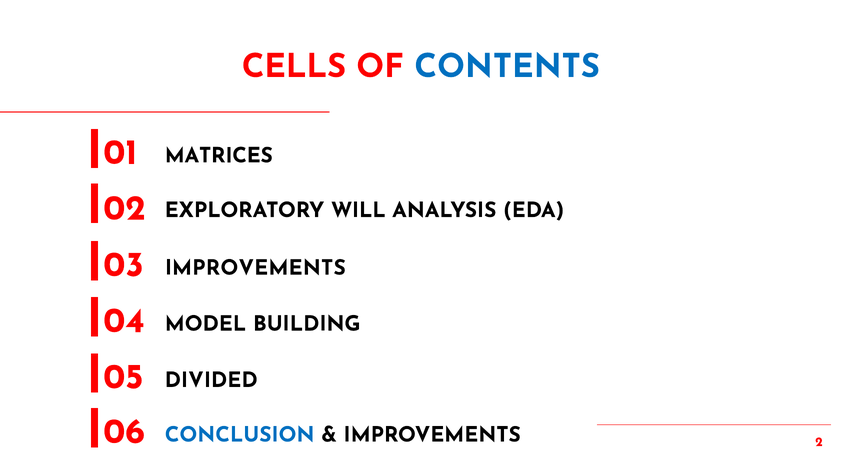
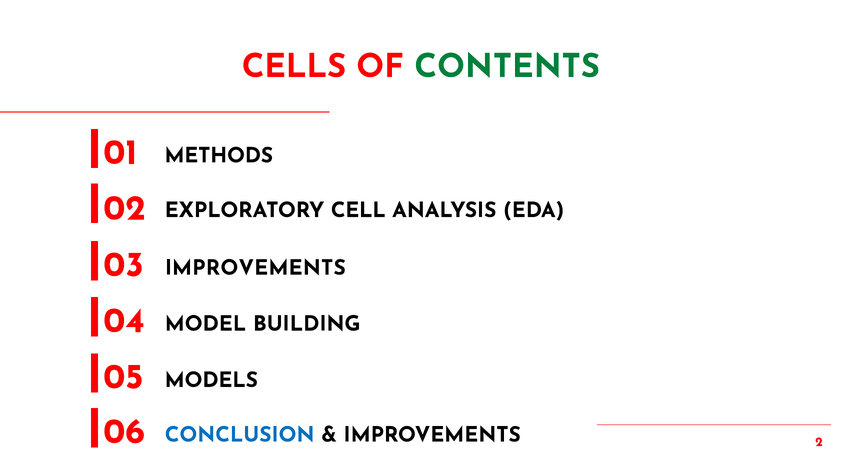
CONTENTS colour: blue -> green (507, 66)
MATRICES: MATRICES -> METHODS (219, 155)
WILL: WILL -> CELL (358, 210)
DIVIDED: DIVIDED -> MODELS (211, 380)
